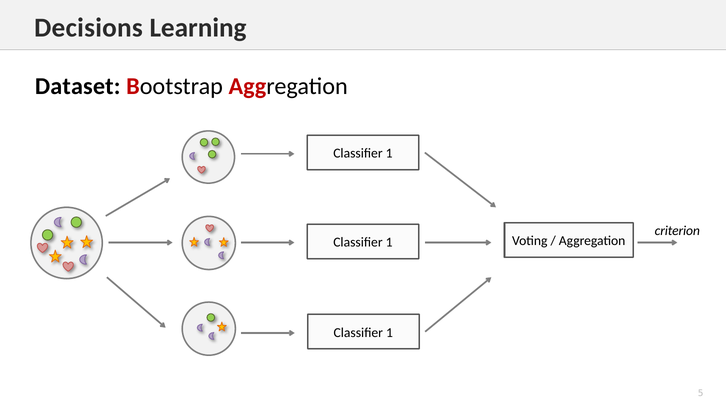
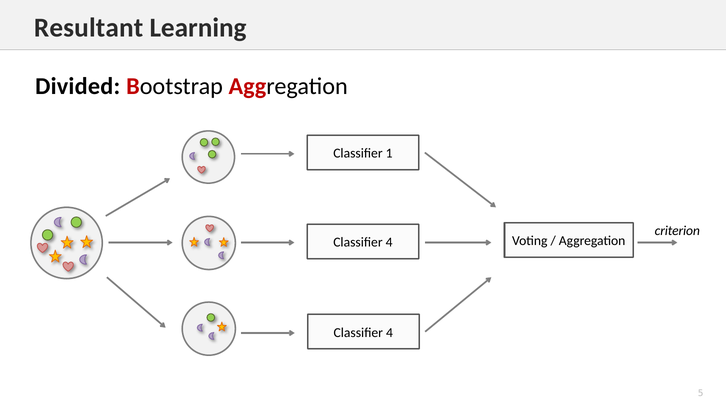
Decisions: Decisions -> Resultant (89, 28)
Dataset: Dataset -> Divided (78, 87)
1: 1 -> 4 (389, 243)
1: 1 -> 4 (389, 333)
